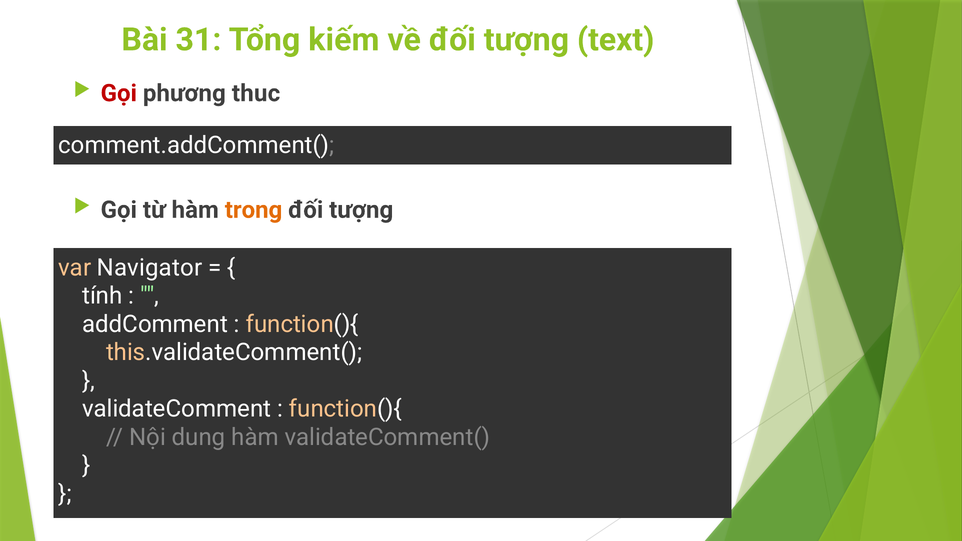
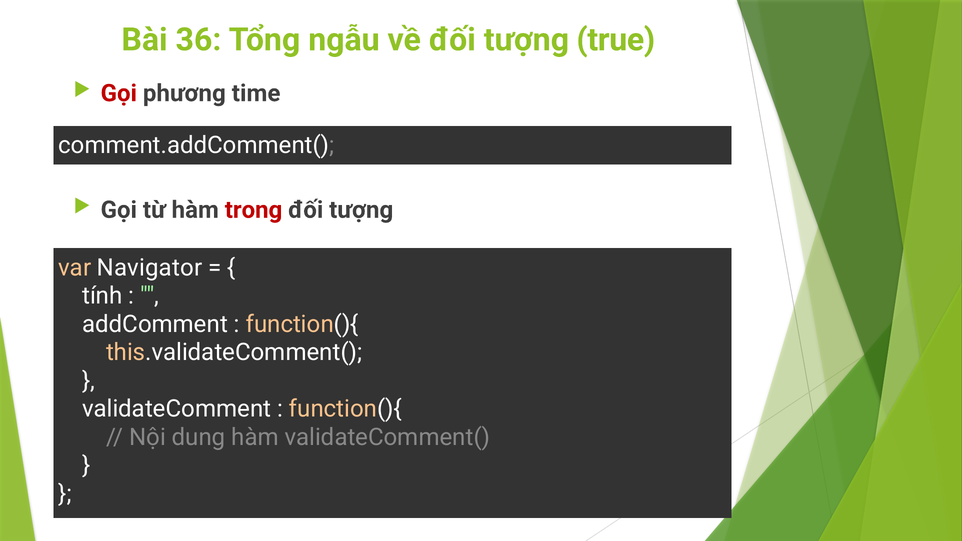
31: 31 -> 36 (198, 40)
kiếm: kiếm -> ngẫu (344, 40)
text: text -> true (616, 40)
thuc: thuc -> time (256, 93)
trong colour: orange -> red (254, 210)
